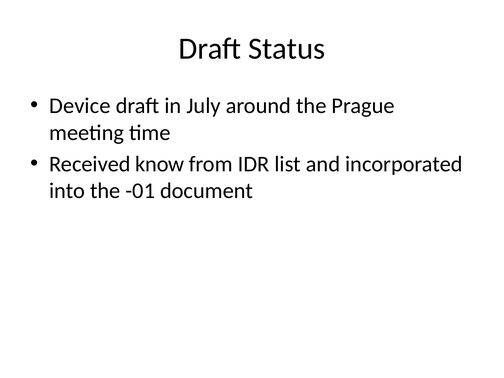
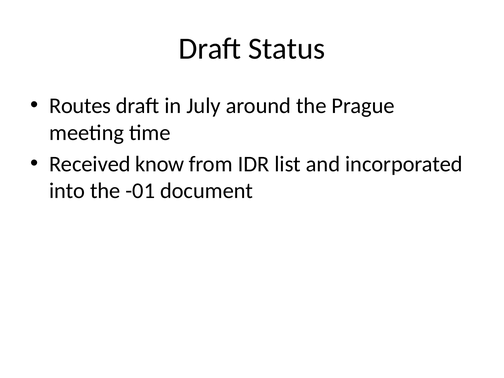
Device: Device -> Routes (80, 106)
